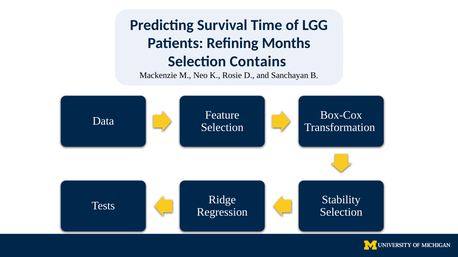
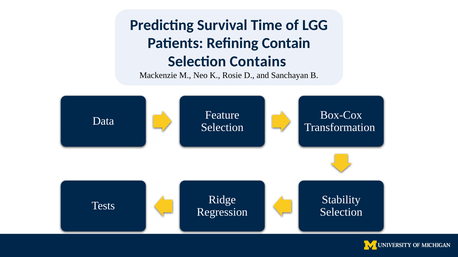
Months: Months -> Contain (286, 43)
